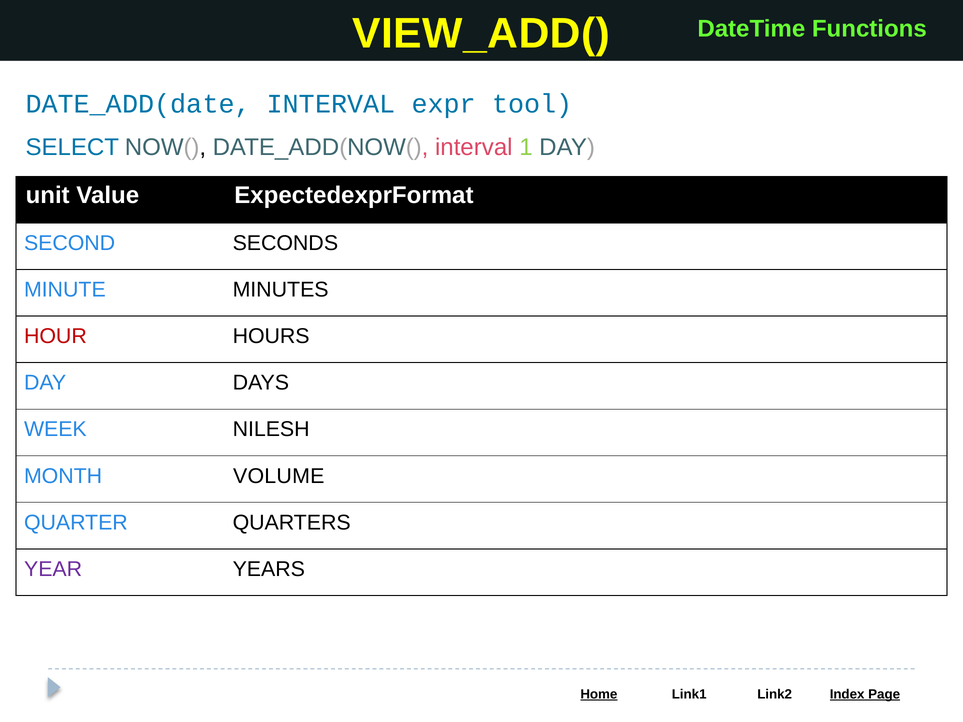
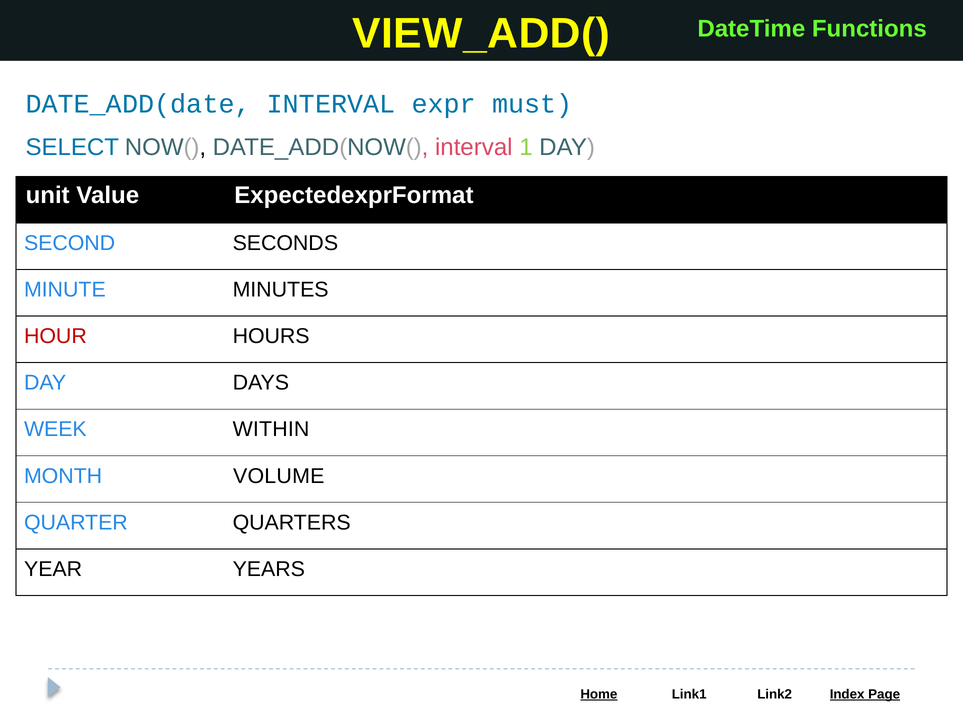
tool: tool -> must (532, 104)
NILESH: NILESH -> WITHIN (271, 430)
YEAR colour: purple -> black (53, 569)
